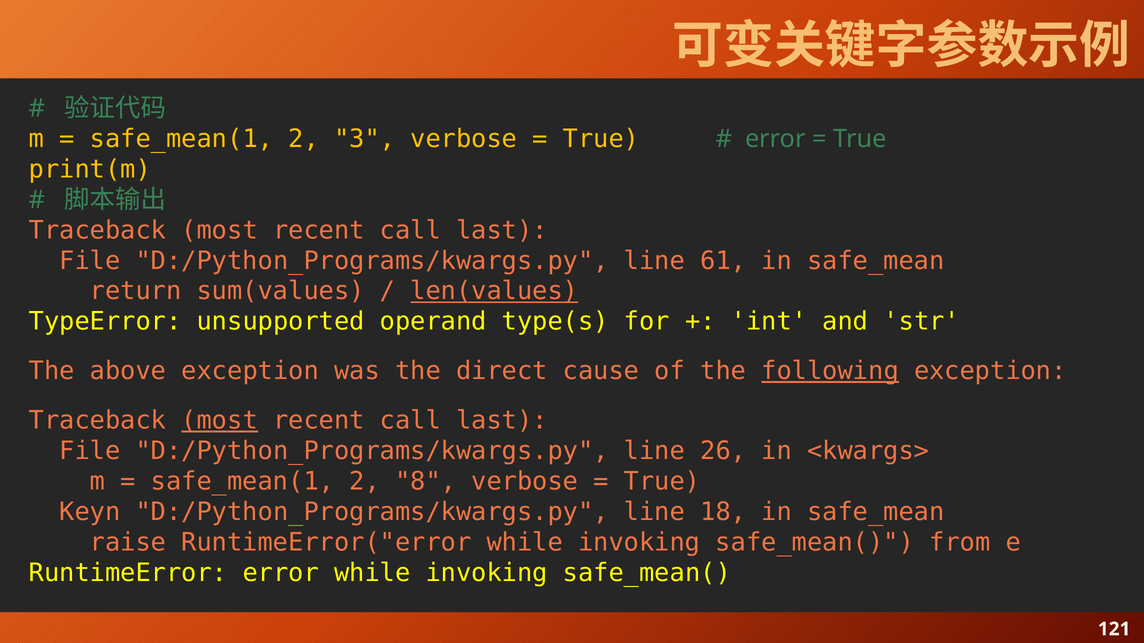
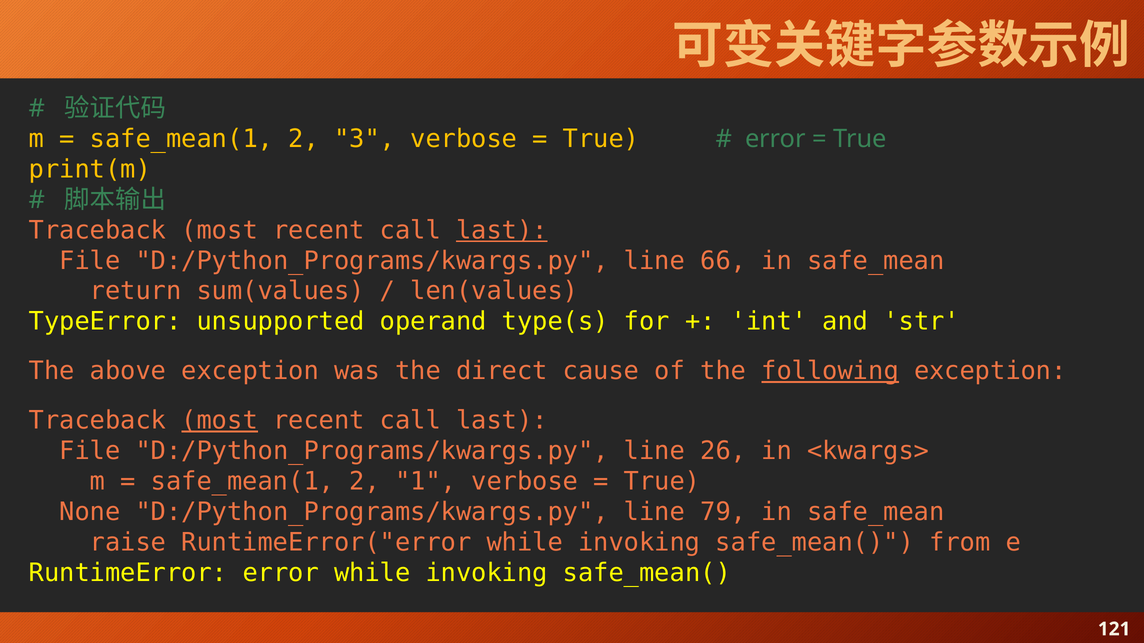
last underline: none -> present (502, 230)
61: 61 -> 66 (723, 261)
len(values underline: present -> none (494, 291)
8: 8 -> 1 (426, 482)
Keyn: Keyn -> None (90, 512)
18: 18 -> 79 (723, 512)
